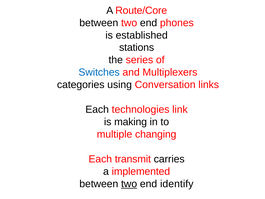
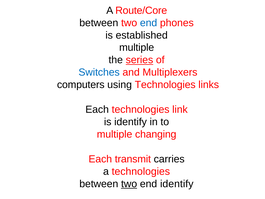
end colour: black -> blue (149, 23)
stations: stations -> multiple (137, 48)
series underline: none -> present (139, 60)
categories: categories -> computers (81, 85)
using Conversation: Conversation -> Technologies (165, 85)
is making: making -> identify (131, 122)
a implemented: implemented -> technologies (141, 171)
